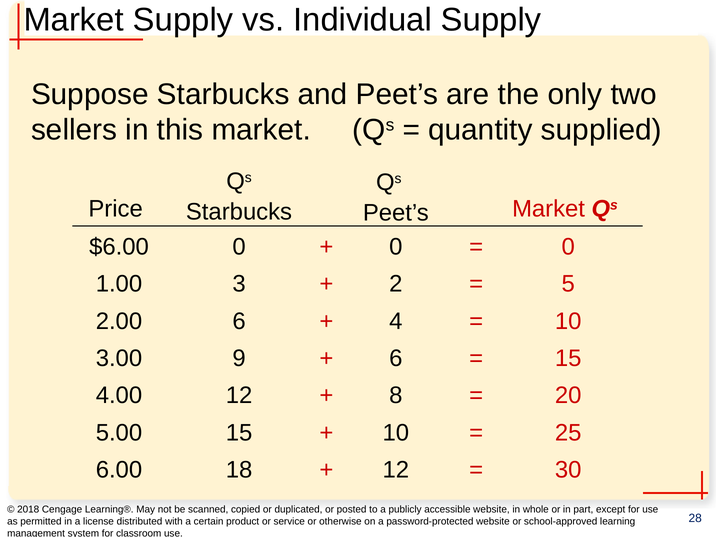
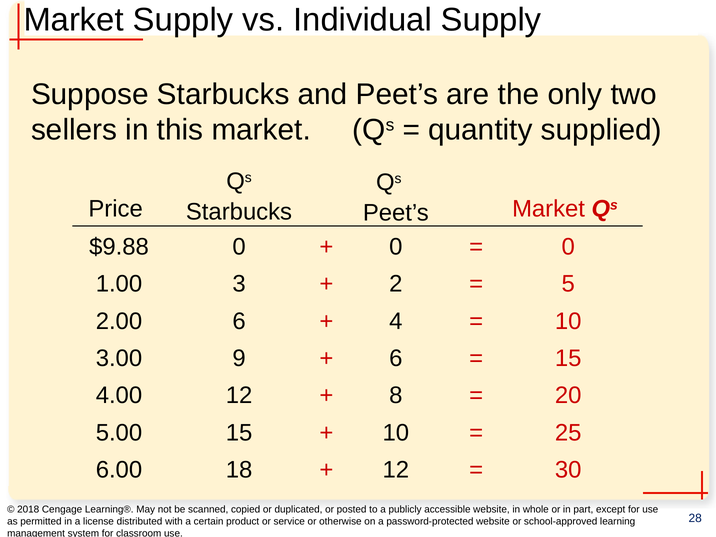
$6.00: $6.00 -> $9.88 (119, 247)
